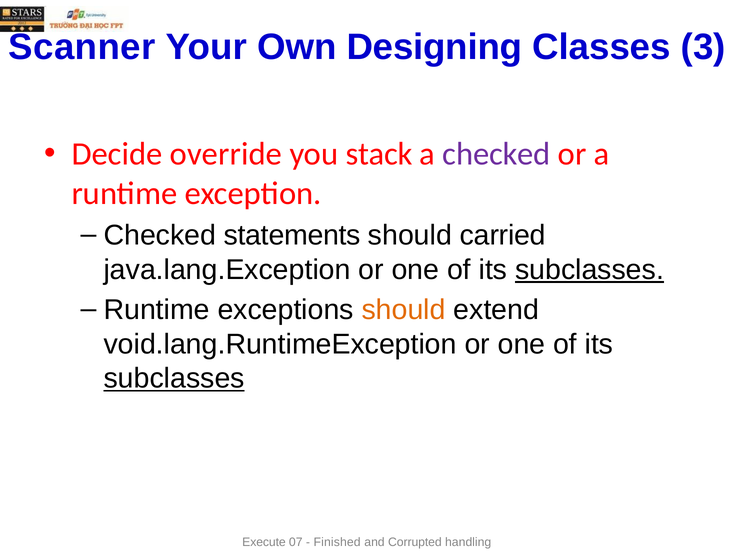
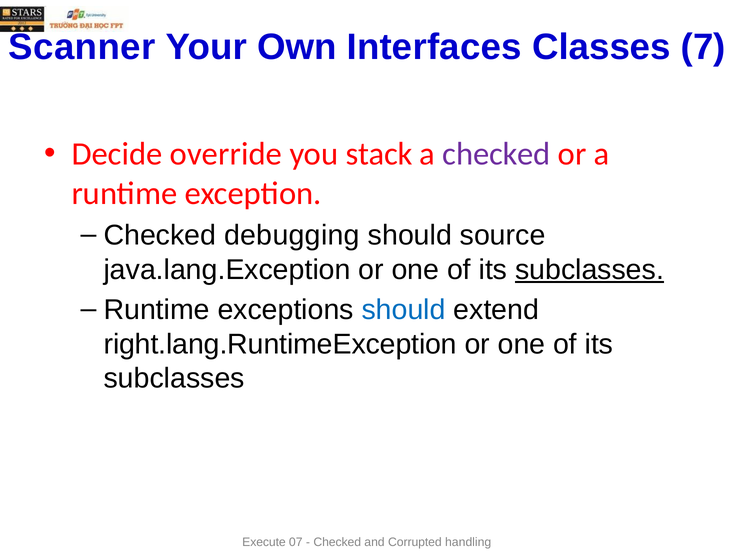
Designing: Designing -> Interfaces (434, 47)
3: 3 -> 7 (703, 47)
statements: statements -> debugging (292, 235)
carried: carried -> source (503, 235)
should colour: orange -> blue (404, 310)
void.lang.RuntimeException: void.lang.RuntimeException -> right.lang.RuntimeException (280, 344)
subclasses underline: present -> none (174, 378)
Finished: Finished -> Checked (337, 542)
